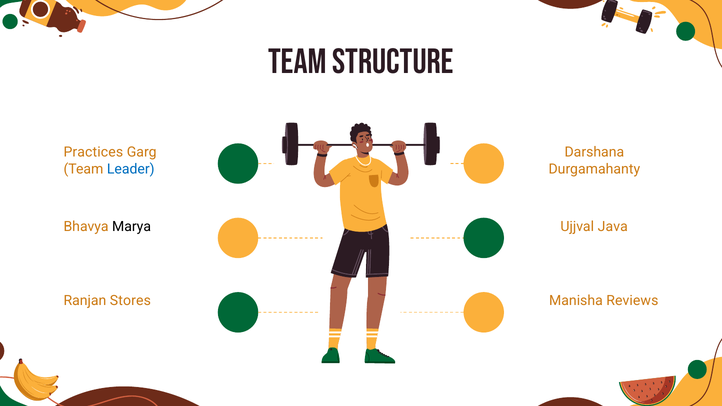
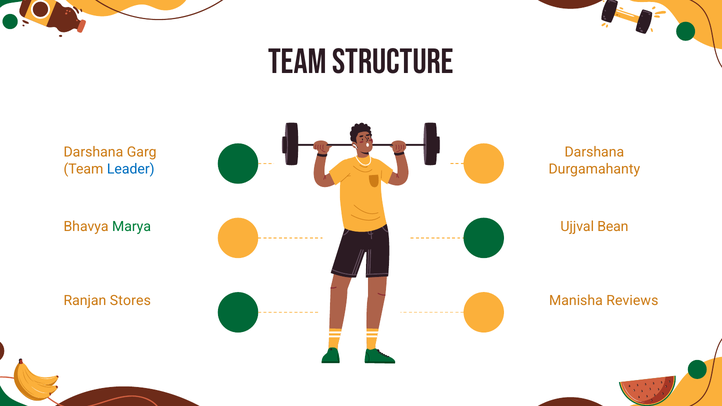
Practices: Practices -> Darshana (93, 152)
Marya colour: black -> green (132, 226)
Java: Java -> Bean (613, 226)
